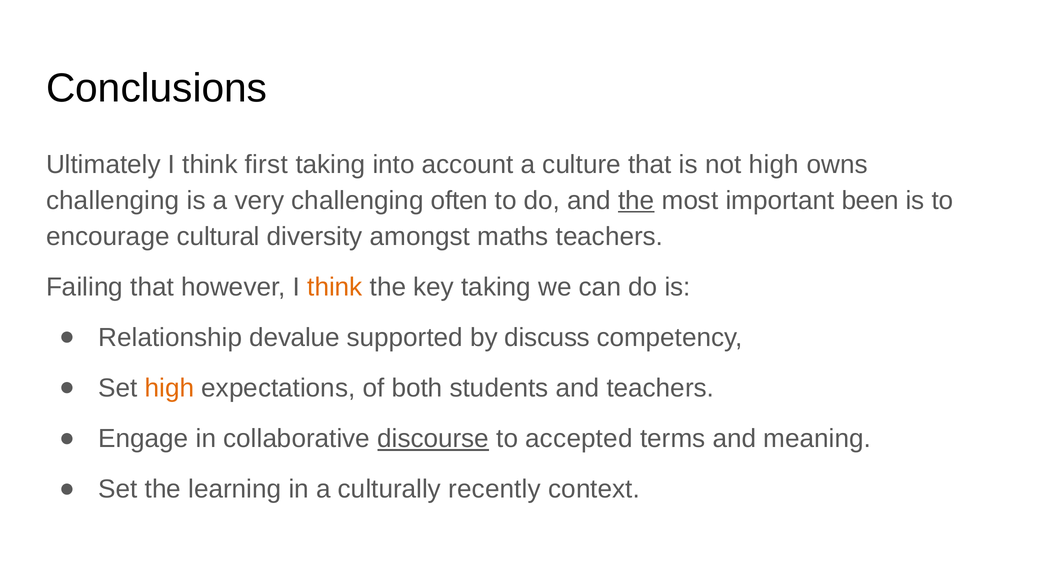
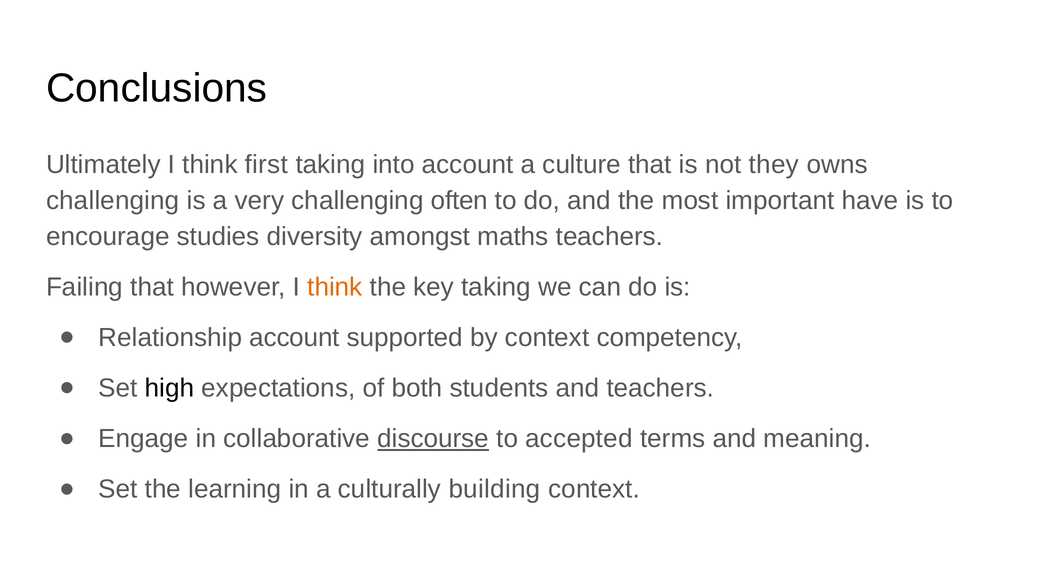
not high: high -> they (774, 164)
the underline: present -> none (636, 201)
been: been -> have (870, 201)
cultural: cultural -> studies (218, 237)
Relationship devalue: devalue -> account (294, 338)
by discuss: discuss -> context (547, 338)
high colour: orange -> black (169, 388)
recently: recently -> building (495, 490)
